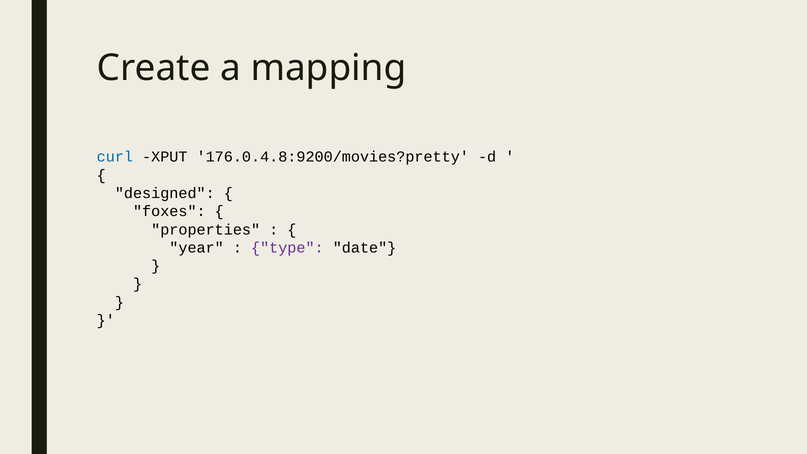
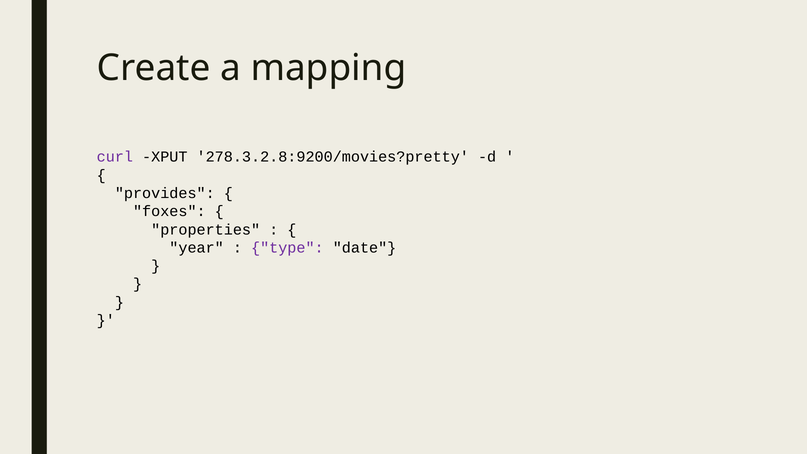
curl colour: blue -> purple (115, 157)
176.0.4.8:9200/movies?pretty: 176.0.4.8:9200/movies?pretty -> 278.3.2.8:9200/movies?pretty (333, 157)
designed: designed -> provides (165, 193)
